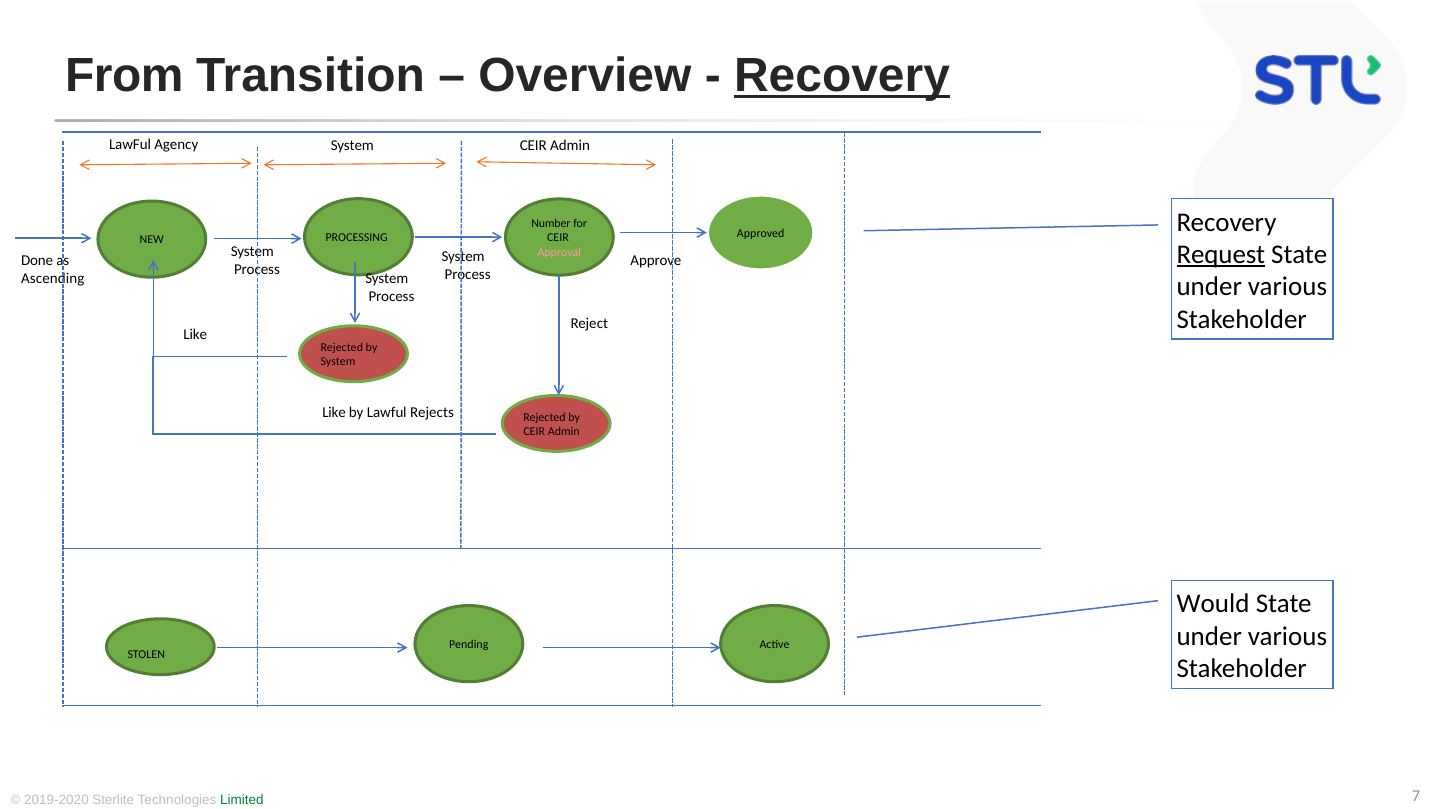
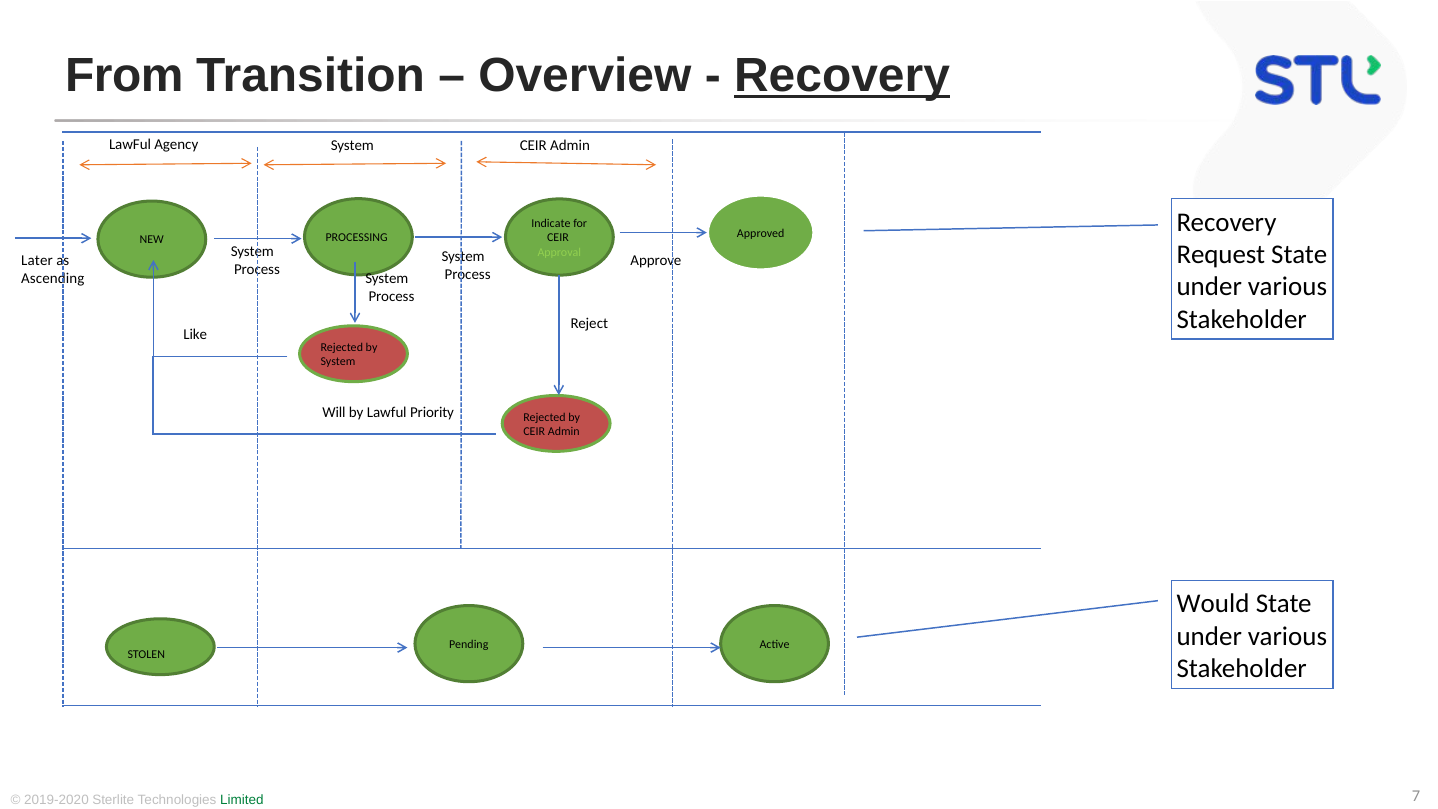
Number: Number -> Indicate (551, 223)
Request underline: present -> none (1221, 254)
Approval colour: pink -> light green (559, 252)
Done: Done -> Later (37, 261)
Like: Like -> Will (334, 412)
Rejects: Rejects -> Priority (432, 412)
